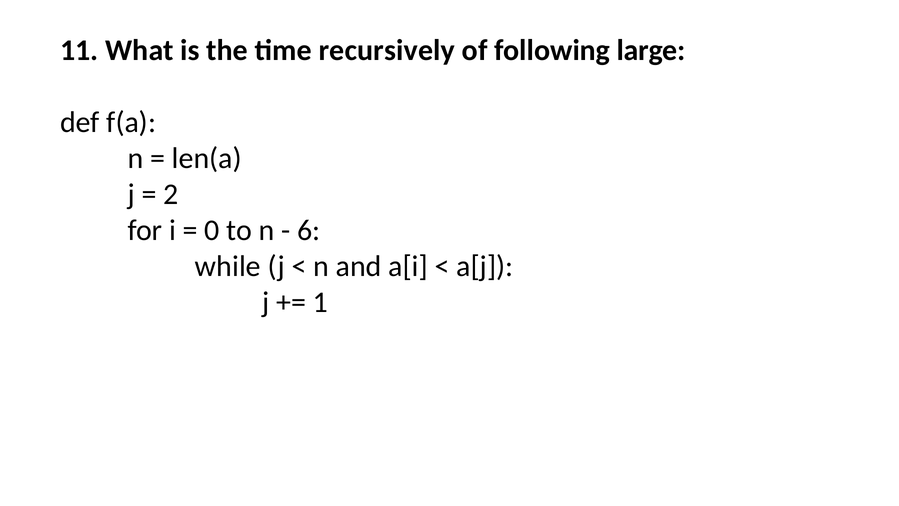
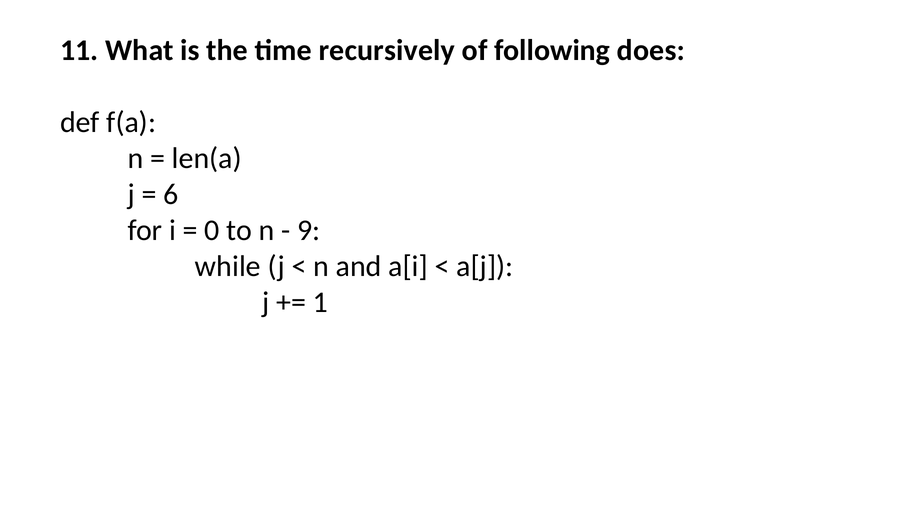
large: large -> does (651, 50)
2: 2 -> 6 (171, 194)
6: 6 -> 9 (309, 230)
